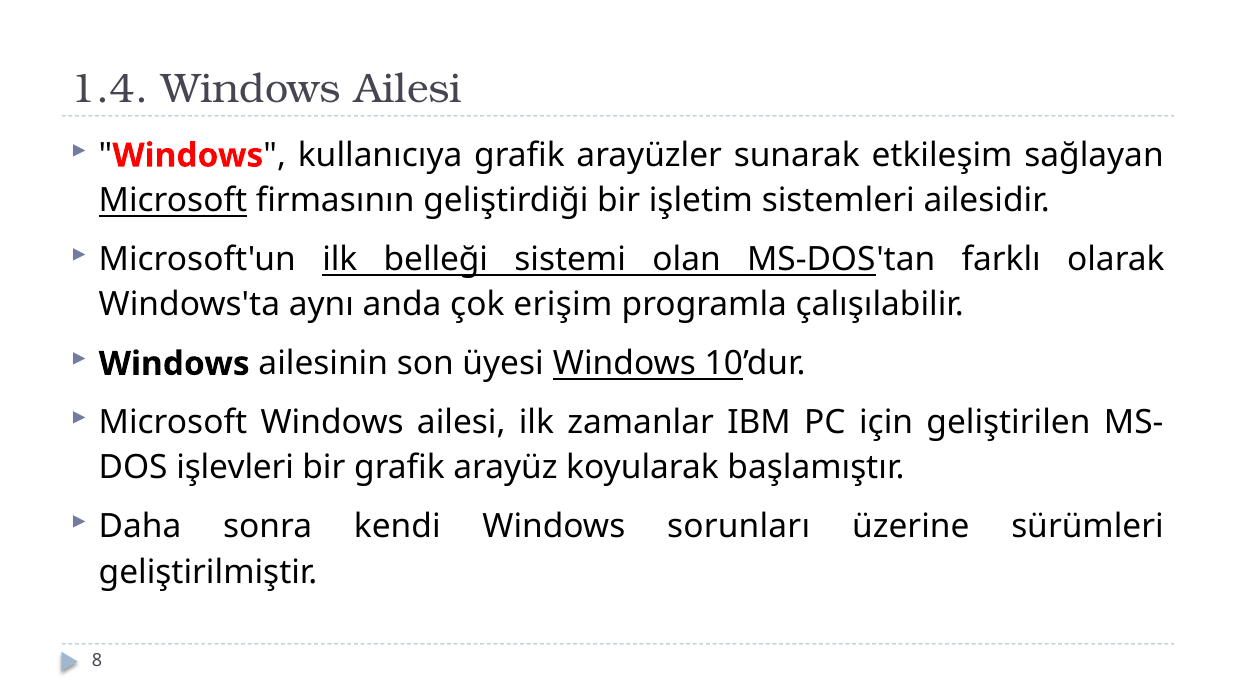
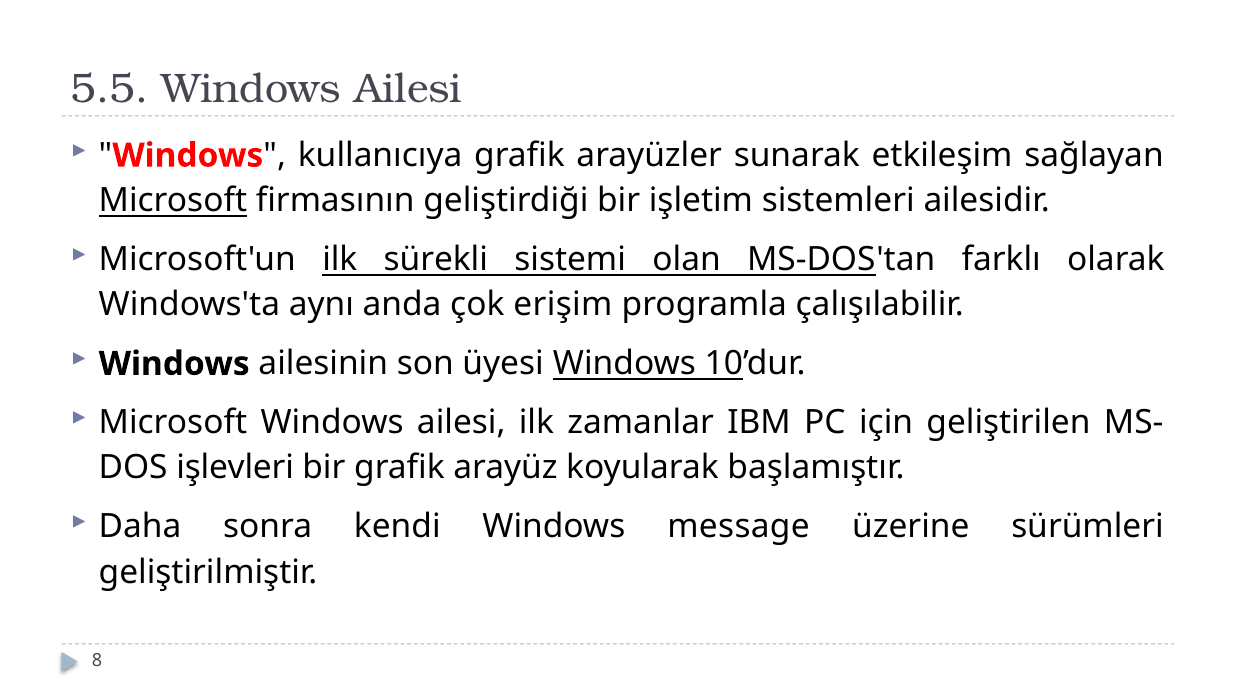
1.4: 1.4 -> 5.5 (110, 89)
belleği: belleği -> sürekli (436, 260)
sorunları: sorunları -> message (739, 527)
